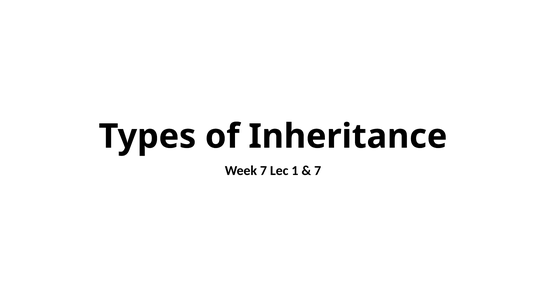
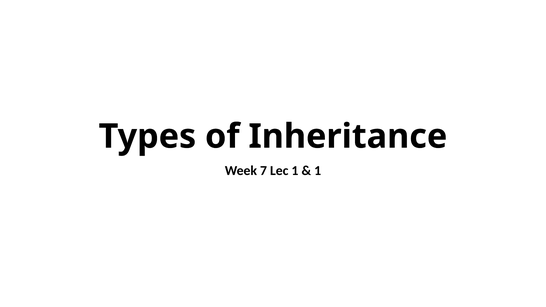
7: 7 -> 1 (318, 171)
